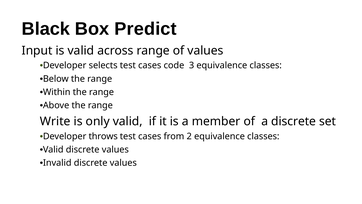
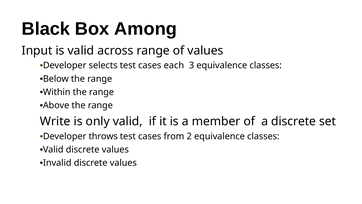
Predict: Predict -> Among (146, 29)
code: code -> each (174, 65)
